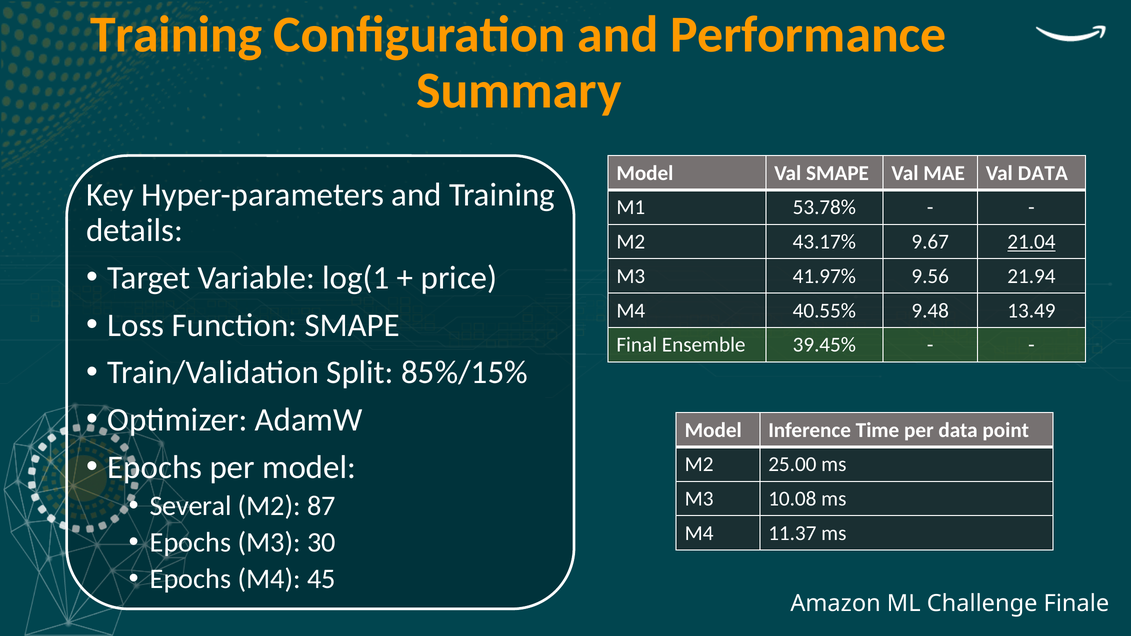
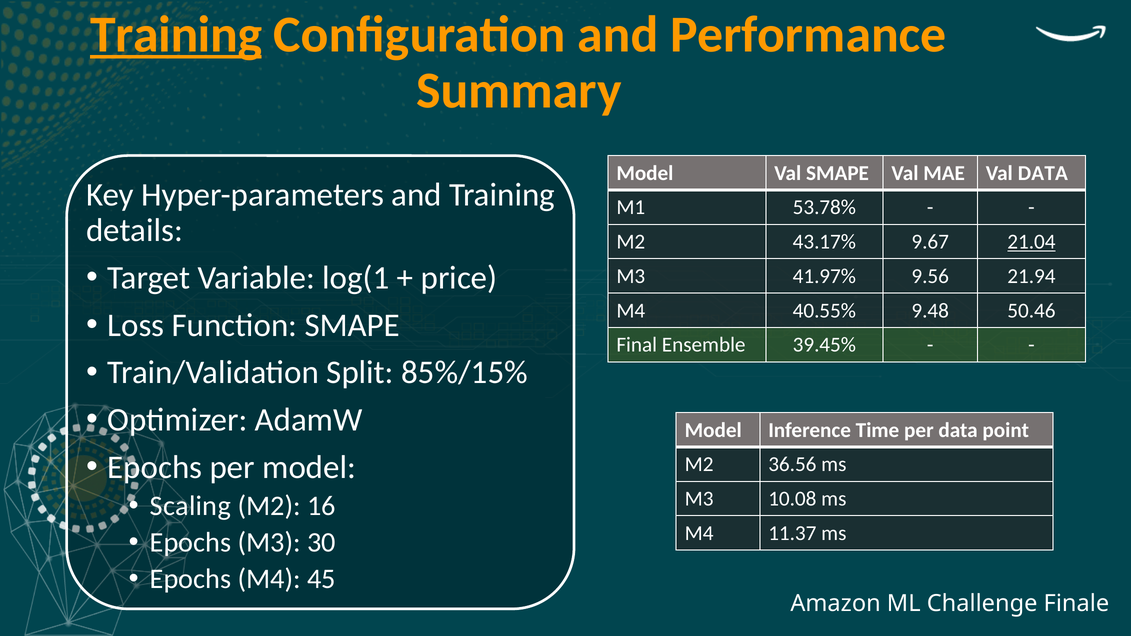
Training underline: none -> present (176, 34)
13.49: 13.49 -> 50.46 (1031, 311)
25.00: 25.00 -> 36.56 (792, 465)
Several: Several -> Scaling (190, 506)
87: 87 -> 16 (321, 506)
